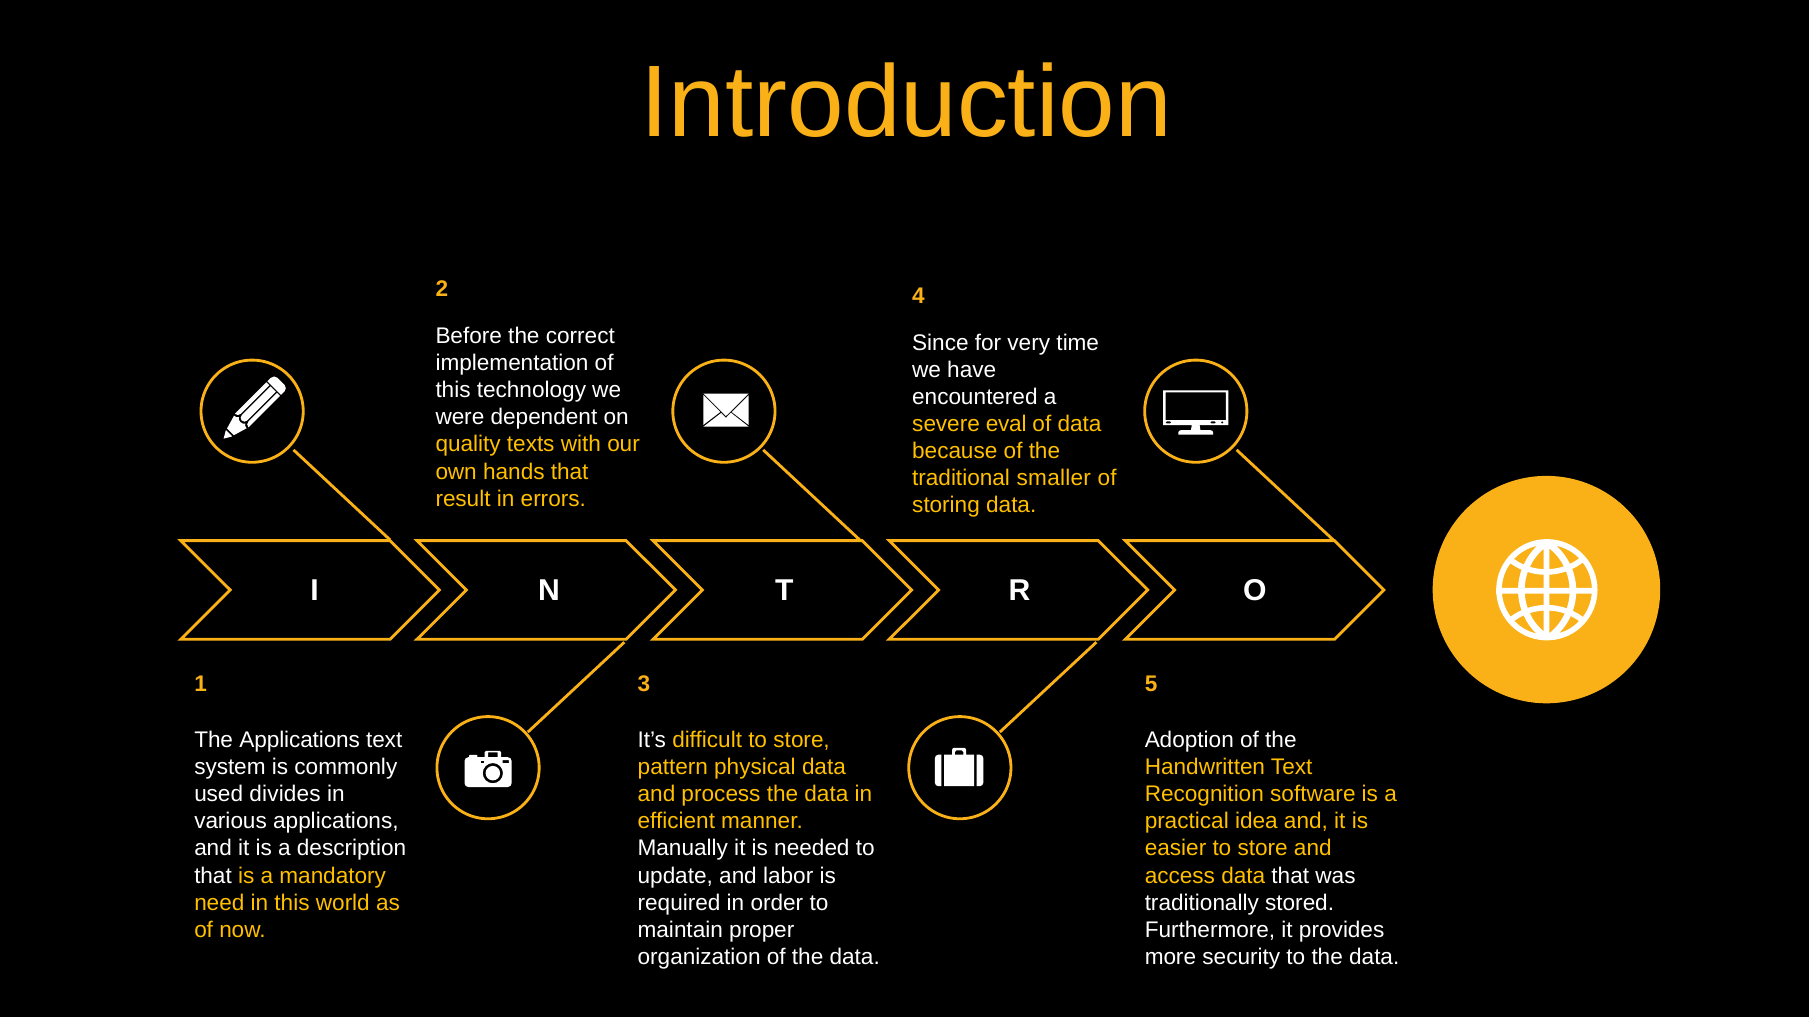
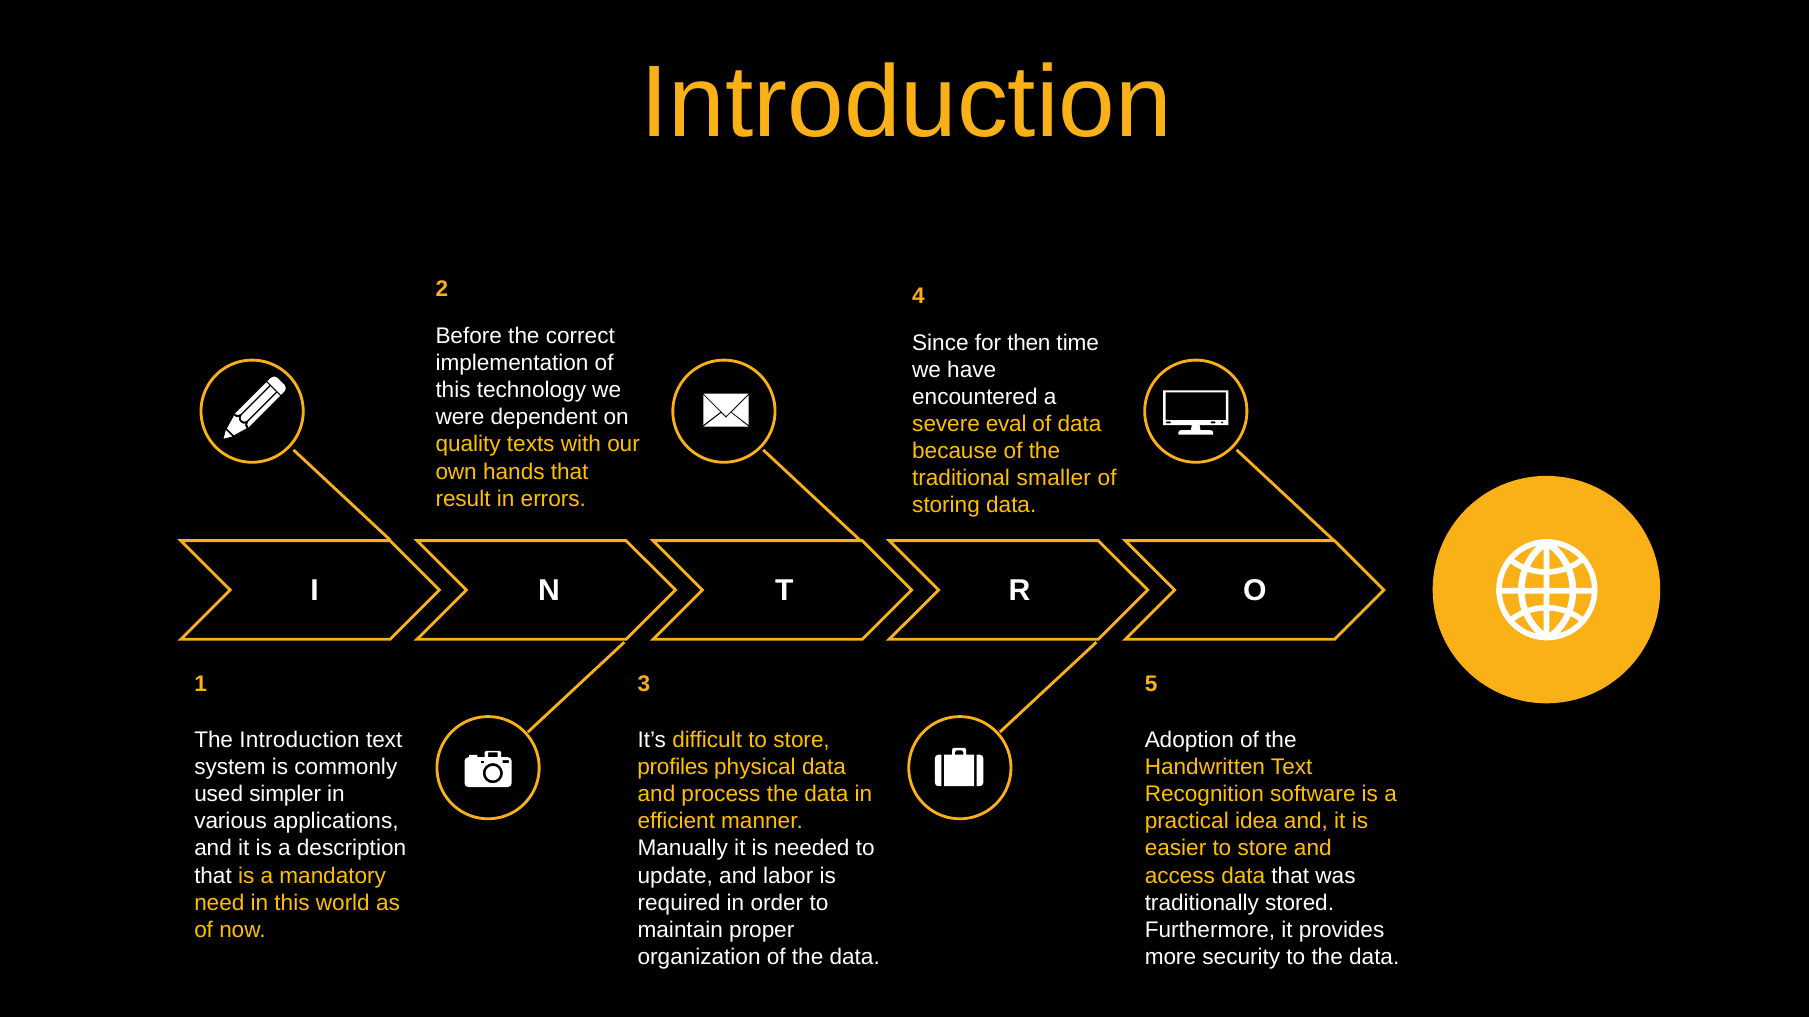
very: very -> then (1029, 343)
The Applications: Applications -> Introduction (300, 740)
pattern: pattern -> profiles (673, 767)
divides: divides -> simpler (285, 795)
